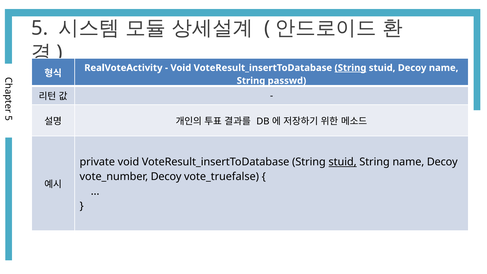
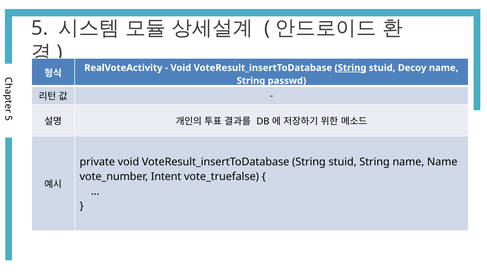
stuid underline: present -> none (343, 162)
name Decoy: Decoy -> Name (442, 162)
Decoy: Decoy -> Intent (166, 177)
